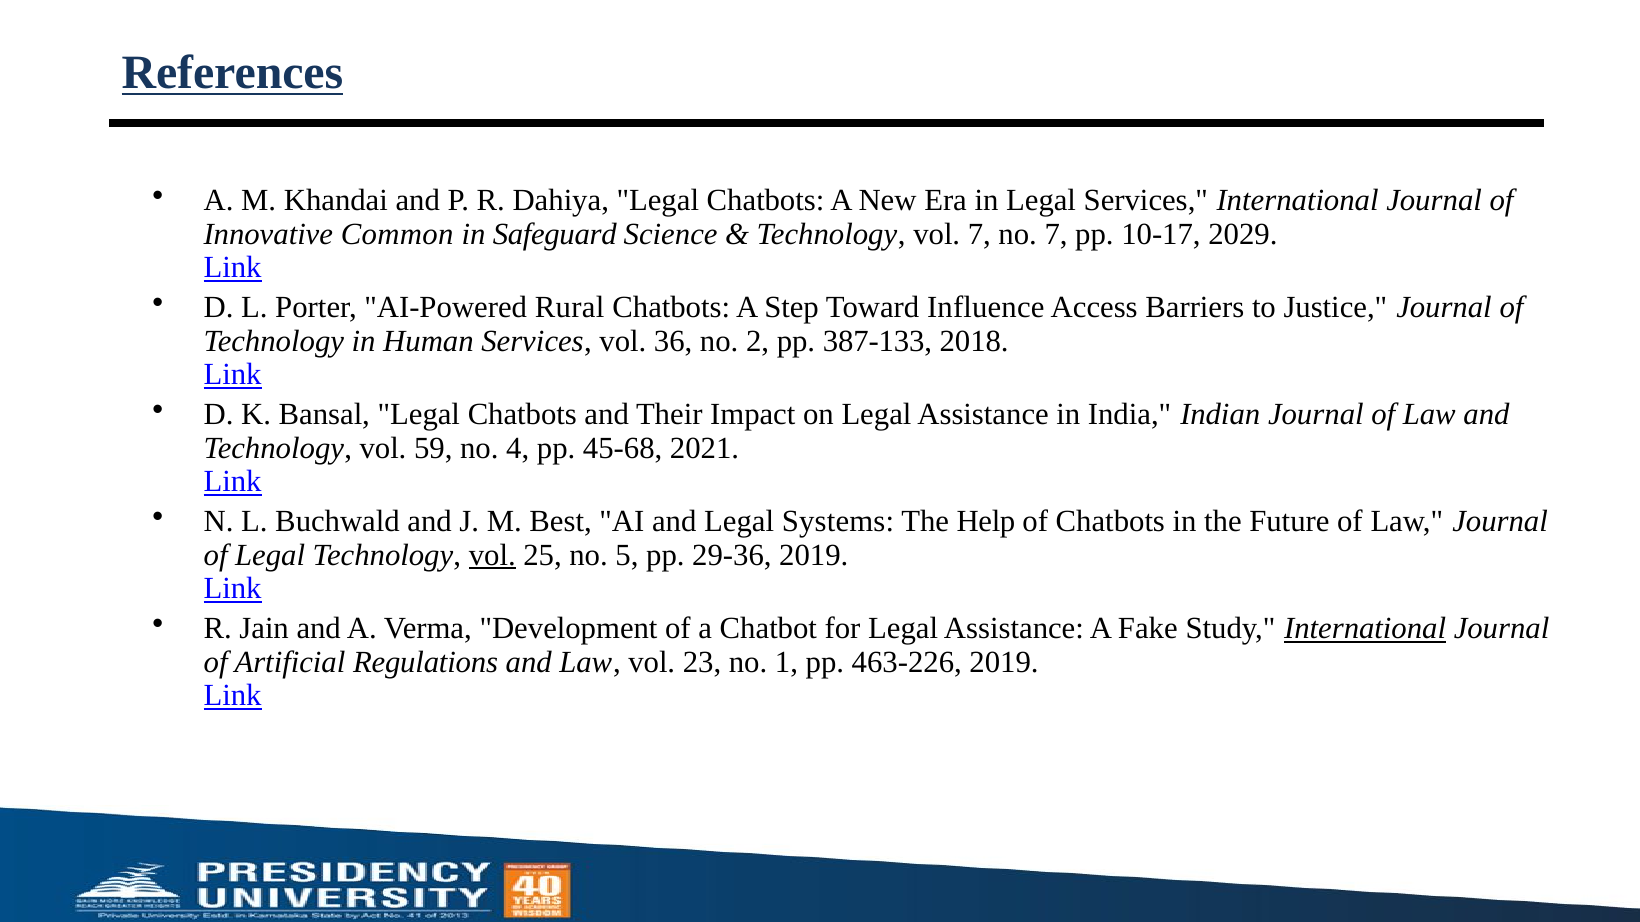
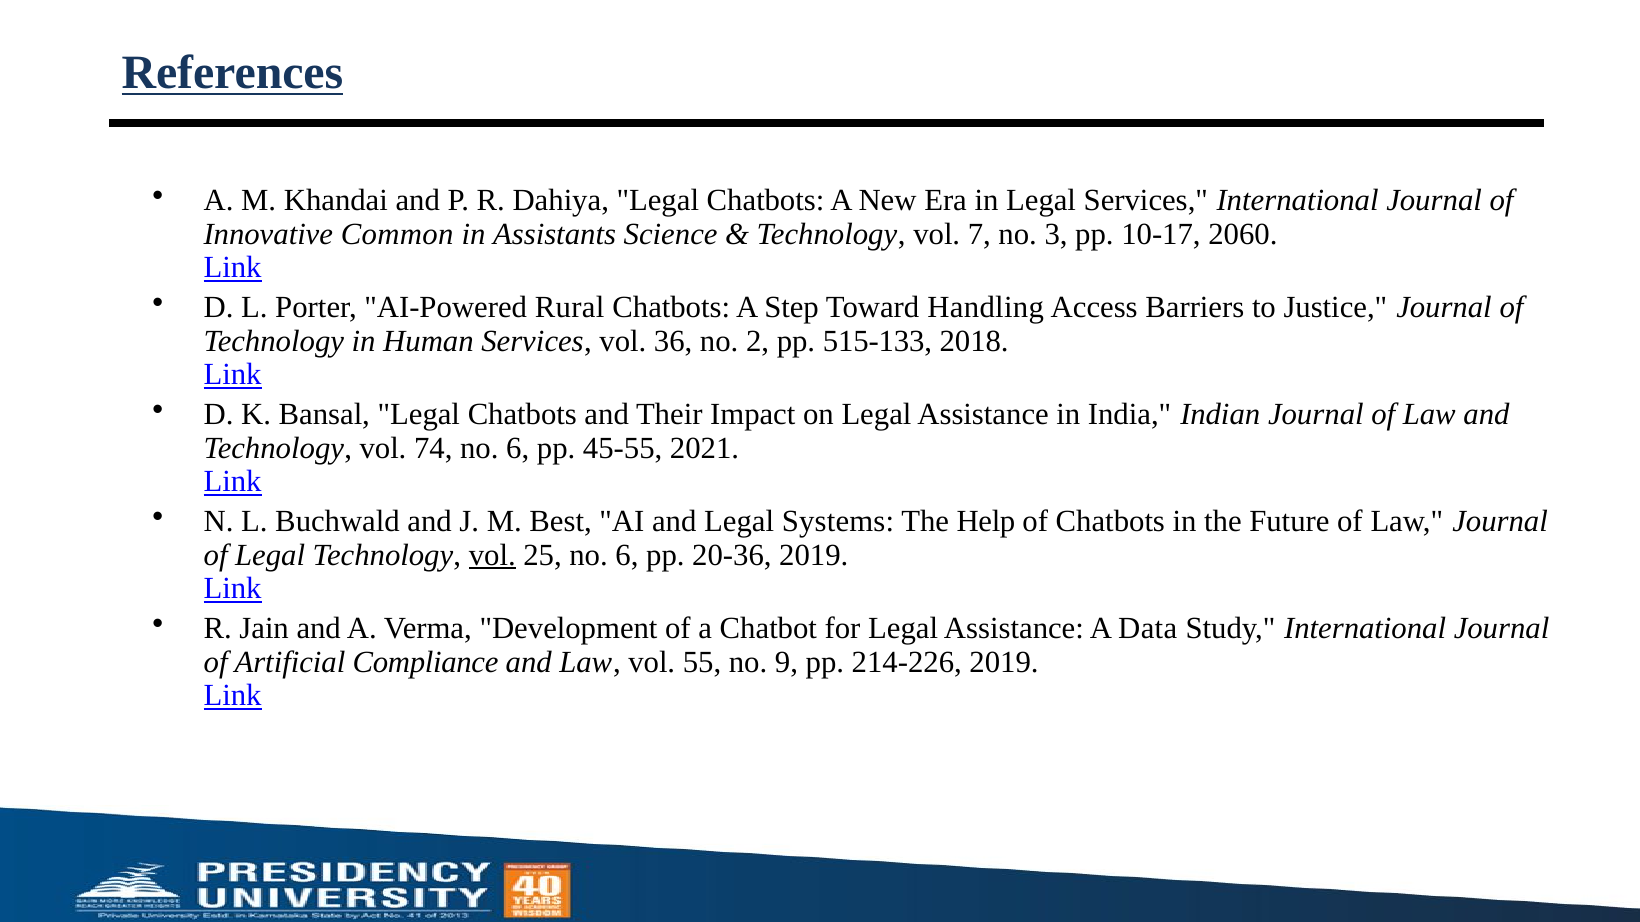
Safeguard: Safeguard -> Assistants (555, 234)
no 7: 7 -> 3 (1056, 234)
2029: 2029 -> 2060 (1243, 234)
Influence: Influence -> Handling (986, 308)
387-133: 387-133 -> 515-133 (877, 341)
59: 59 -> 74 (433, 448)
4: 4 -> 6 (518, 448)
45-68: 45-68 -> 45-55 (623, 448)
25 no 5: 5 -> 6 (627, 555)
29-36: 29-36 -> 20-36 (732, 555)
Fake: Fake -> Data (1148, 629)
International underline: present -> none (1365, 629)
Regulations: Regulations -> Compliance (426, 662)
23: 23 -> 55 (702, 662)
1: 1 -> 9 (786, 662)
463-226: 463-226 -> 214-226 (907, 662)
